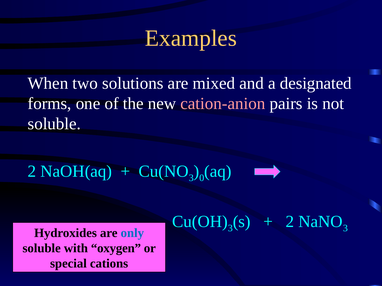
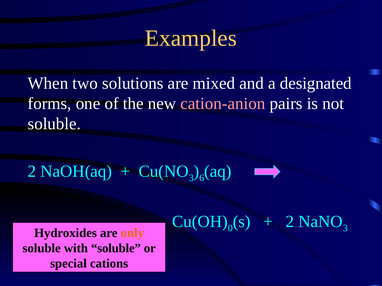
0: 0 -> 6 (202, 178)
3: 3 -> 0 (230, 229)
only colour: blue -> orange (132, 233)
with oxygen: oxygen -> soluble (116, 249)
